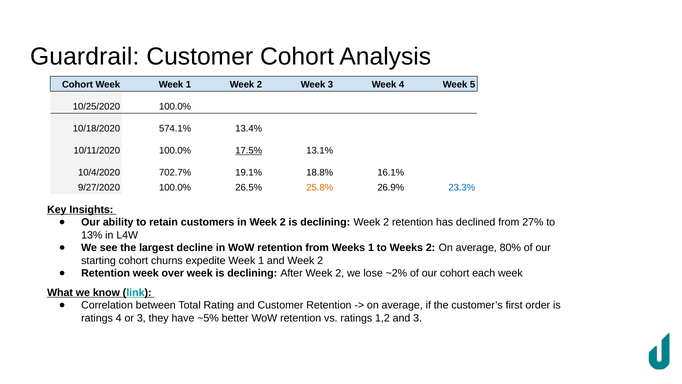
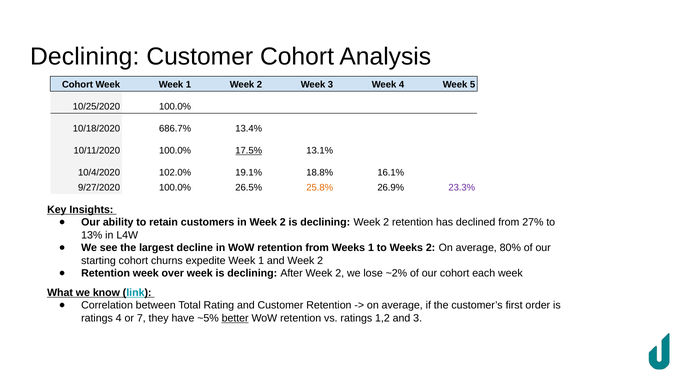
Guardrail: Guardrail -> Declining (85, 57)
574.1%: 574.1% -> 686.7% (175, 129)
702.7%: 702.7% -> 102.0% (175, 172)
23.3% colour: blue -> purple (462, 187)
or 3: 3 -> 7 (141, 318)
better underline: none -> present (235, 318)
